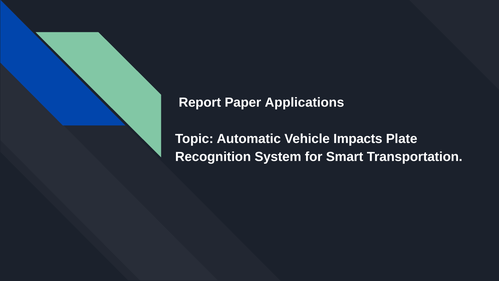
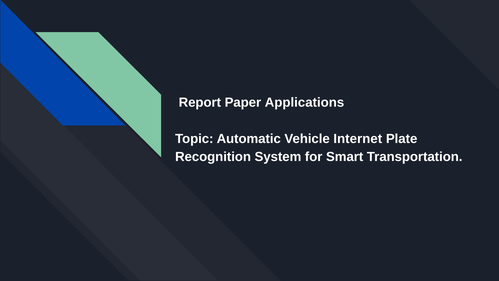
Impacts: Impacts -> Internet (358, 139)
